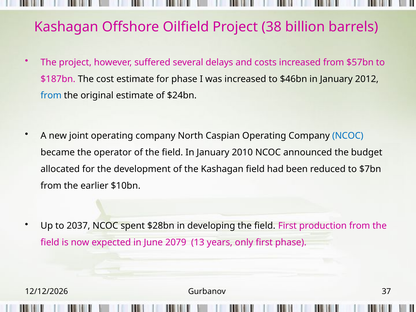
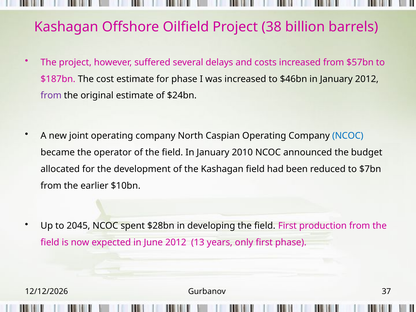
from colour: blue -> purple (51, 96)
2037: 2037 -> 2045 (78, 226)
June 2079: 2079 -> 2012 (176, 242)
